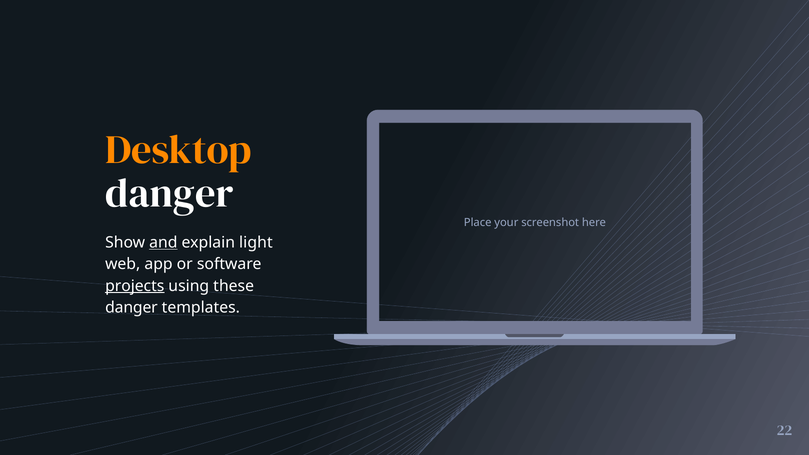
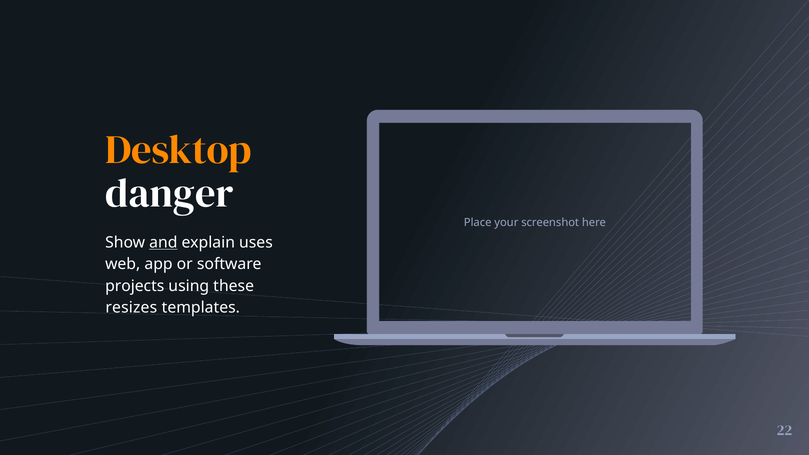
light: light -> uses (256, 243)
projects underline: present -> none (135, 286)
danger: danger -> resizes (131, 308)
